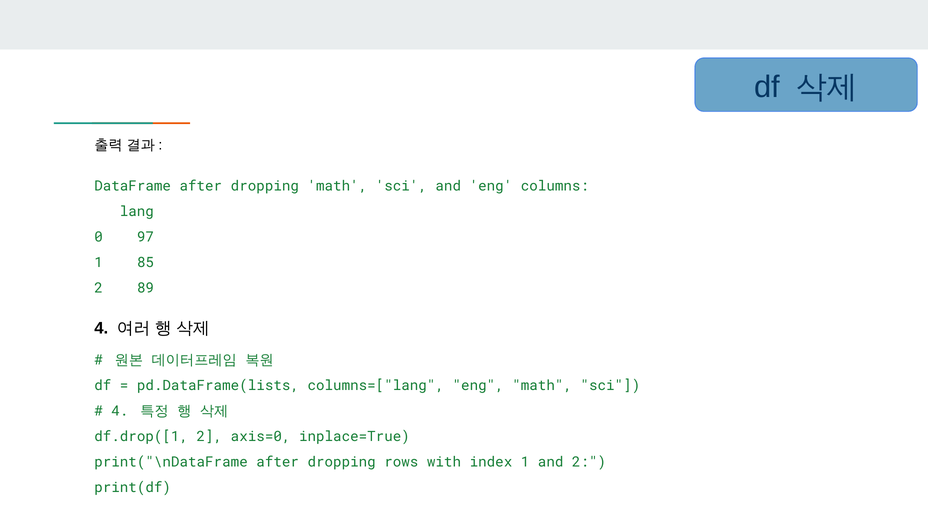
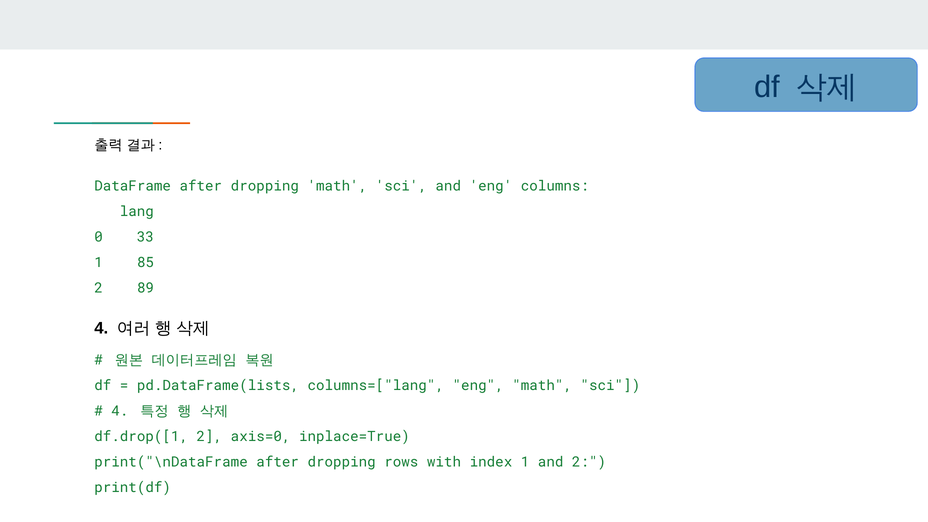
97: 97 -> 33 (145, 237)
